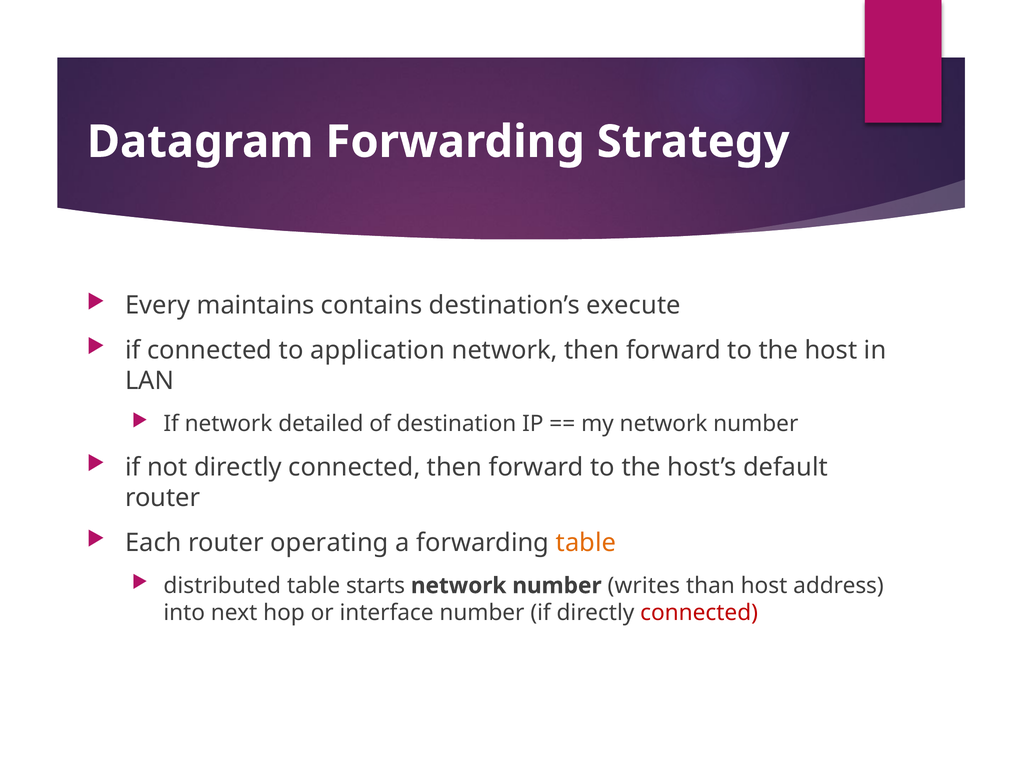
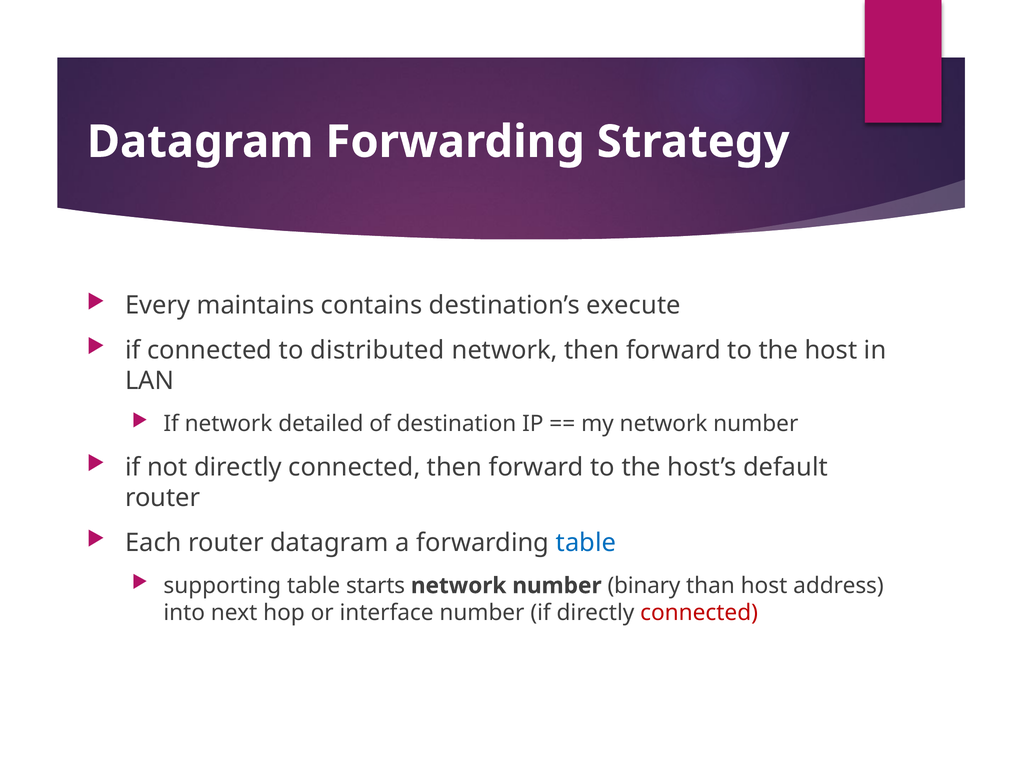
application: application -> distributed (377, 350)
router operating: operating -> datagram (329, 543)
table colour: orange -> blue (586, 543)
distributed: distributed -> supporting (222, 586)
writes: writes -> binary (644, 586)
